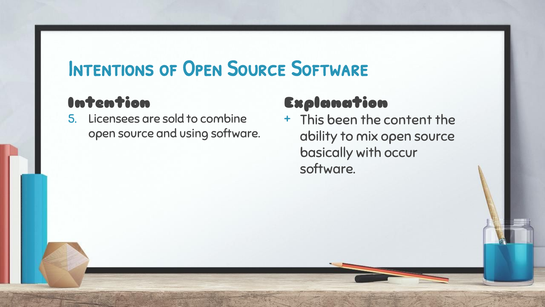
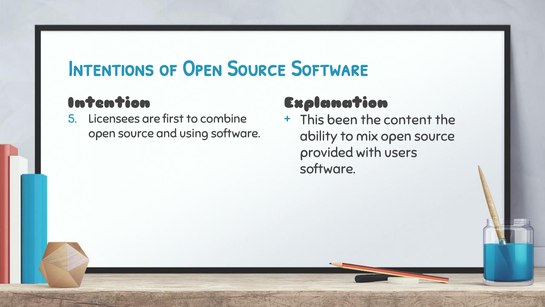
sold: sold -> first (173, 119)
basically: basically -> provided (327, 152)
occur: occur -> users (401, 152)
